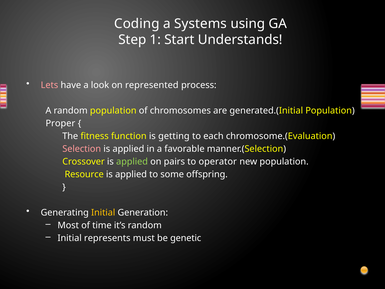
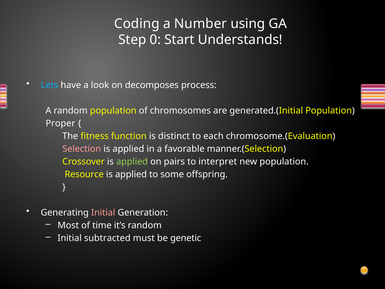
Systems: Systems -> Number (201, 24)
1: 1 -> 0 (155, 40)
Lets colour: pink -> light blue (49, 85)
represented: represented -> decomposes (152, 85)
getting: getting -> distinct (174, 136)
operator: operator -> interpret (218, 161)
Initial colour: yellow -> pink (103, 212)
represents: represents -> subtracted (107, 238)
